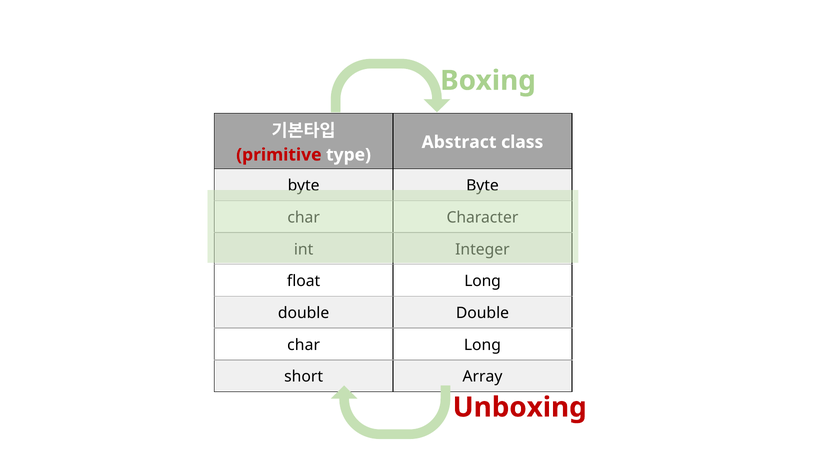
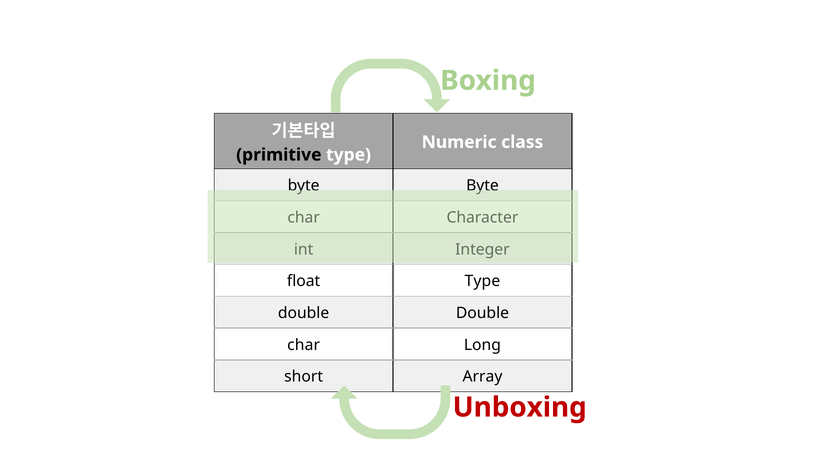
Abstract: Abstract -> Numeric (459, 142)
primitive colour: red -> black (279, 155)
float Long: Long -> Type (482, 281)
